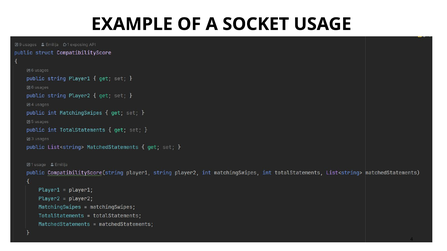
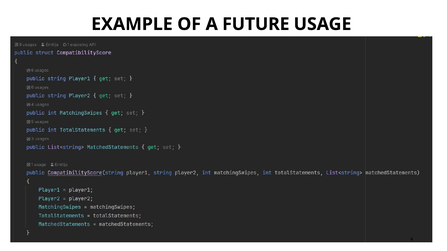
SOCKET: SOCKET -> FUTURE (256, 24)
